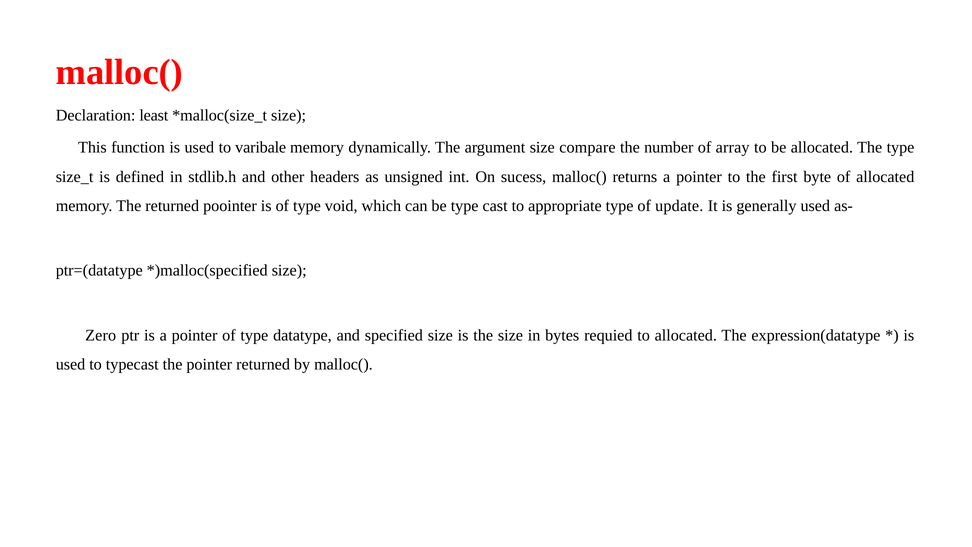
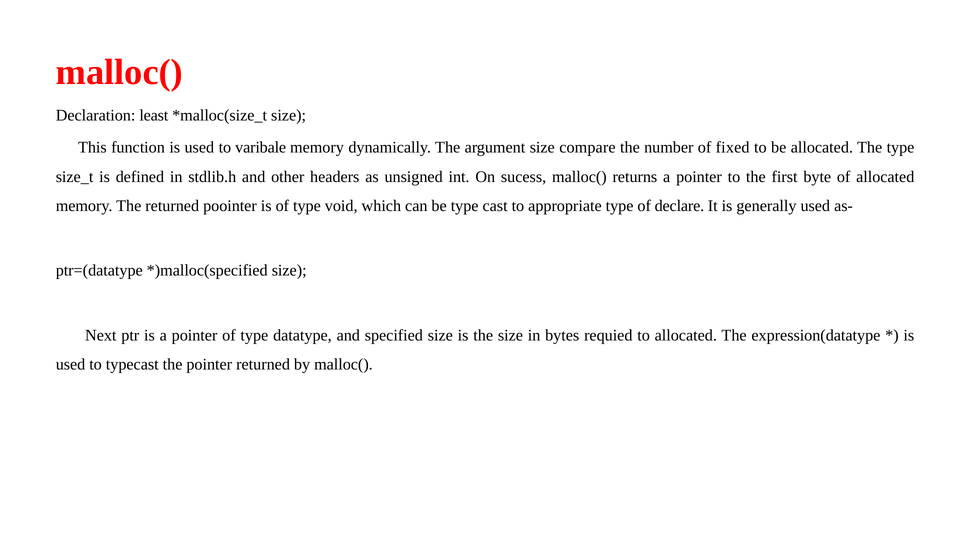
array: array -> fixed (733, 147)
update: update -> declare (679, 206)
Zero: Zero -> Next (101, 335)
